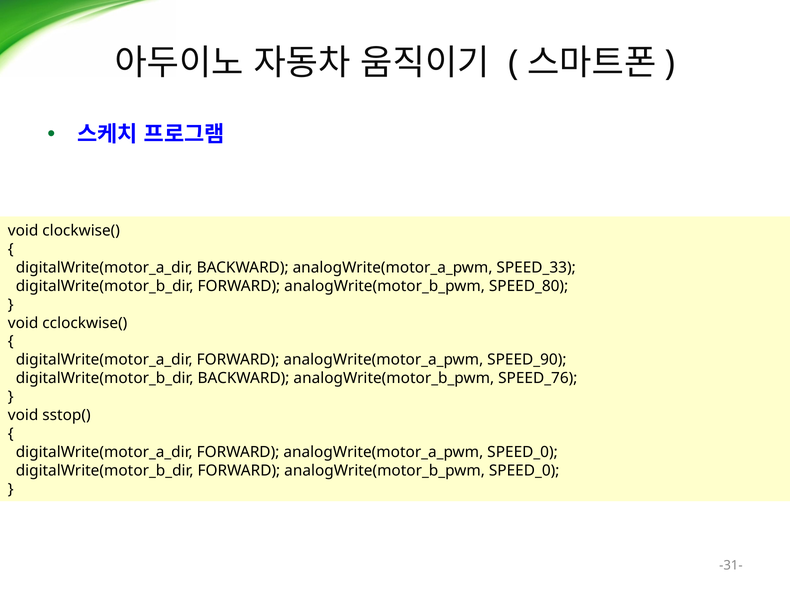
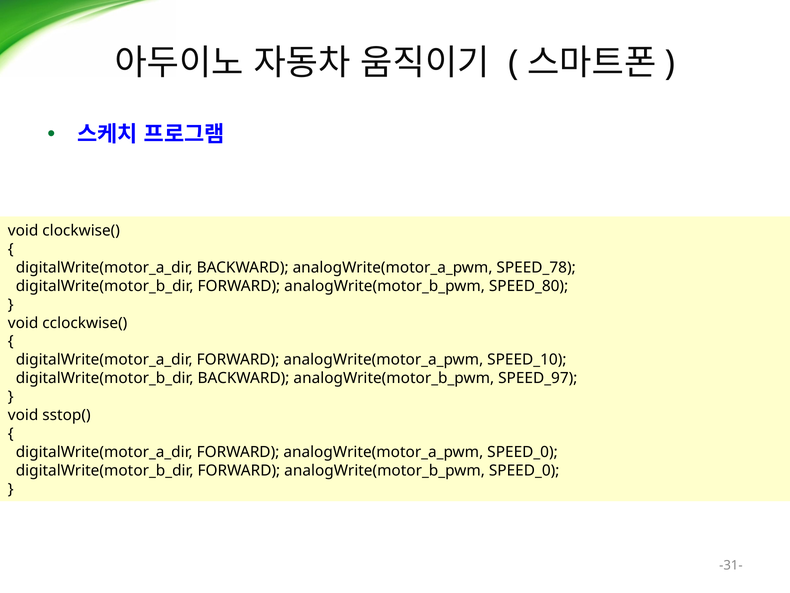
SPEED_33: SPEED_33 -> SPEED_78 (536, 267)
SPEED_90: SPEED_90 -> SPEED_10 (527, 360)
SPEED_76: SPEED_76 -> SPEED_97 (538, 378)
